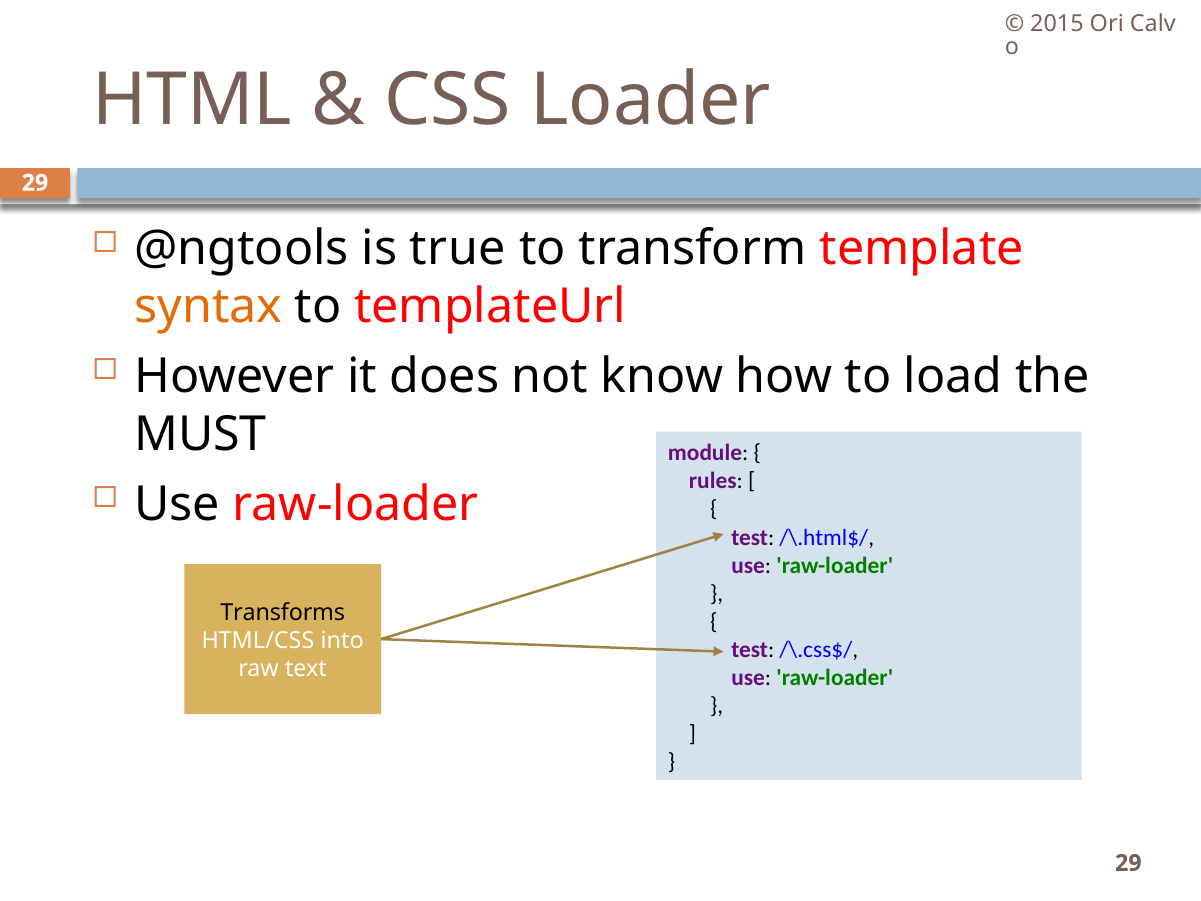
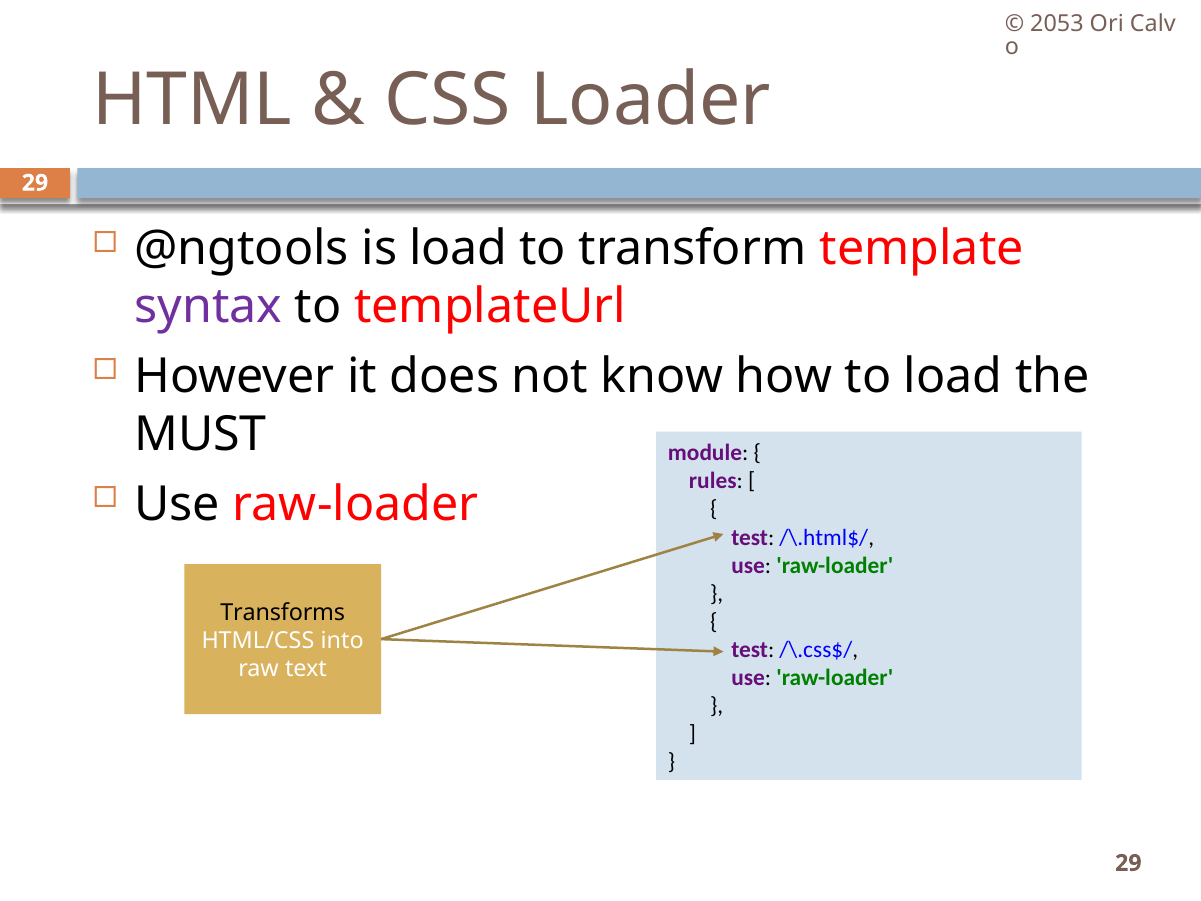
2015: 2015 -> 2053 (1057, 24)
is true: true -> load (458, 248)
syntax colour: orange -> purple (208, 307)
